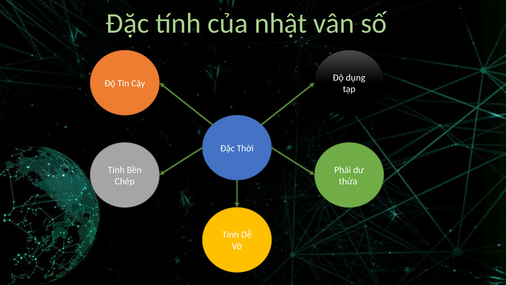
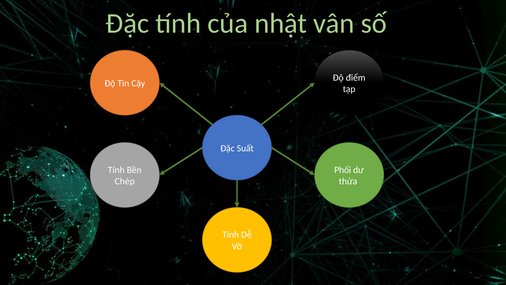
dụng: dụng -> điểm (356, 78)
Thời: Thời -> Suất (245, 148)
Phải: Phải -> Phối (343, 170)
